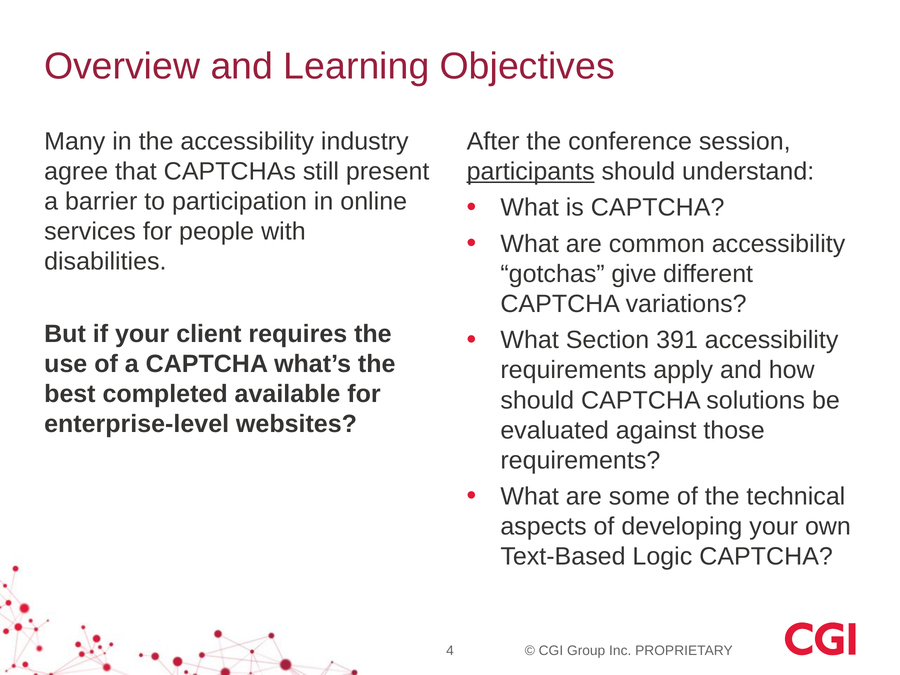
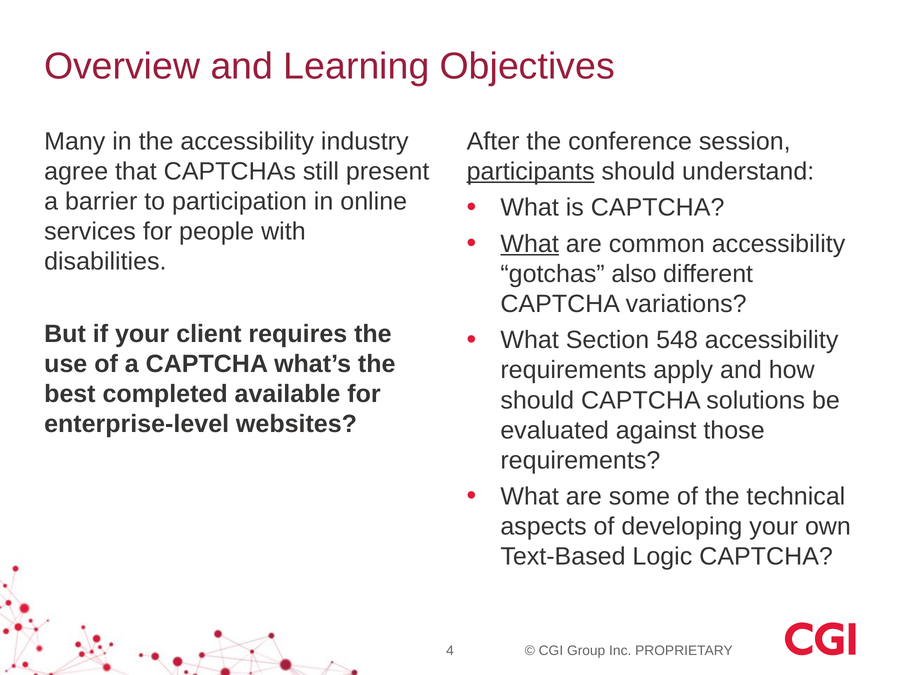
What underline: none -> present (530, 244)
give: give -> also (634, 274)
391: 391 -> 548 (677, 340)
